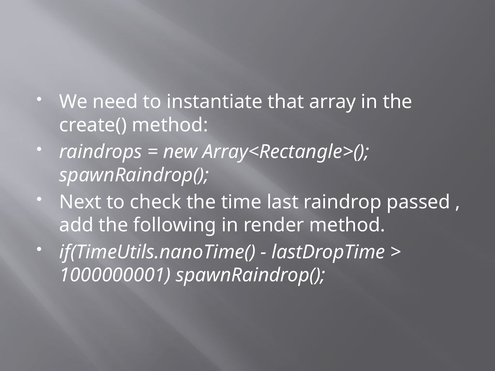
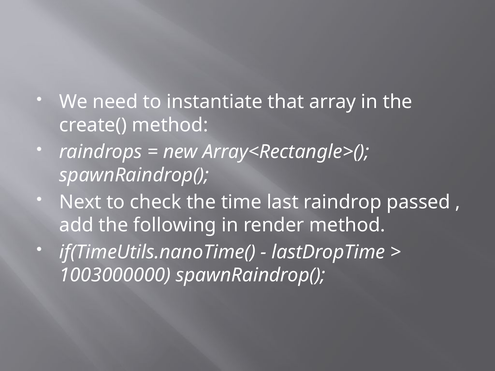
1000000001: 1000000001 -> 1003000000 (115, 275)
